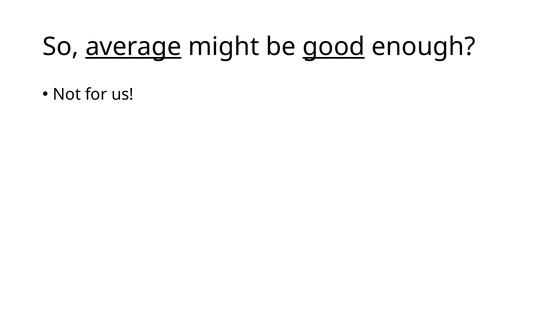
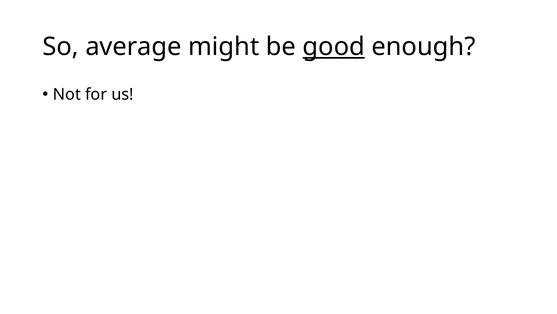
average underline: present -> none (133, 47)
